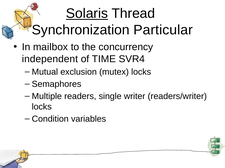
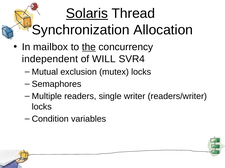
Particular: Particular -> Allocation (163, 30)
the underline: none -> present (89, 47)
TIME: TIME -> WILL (104, 59)
